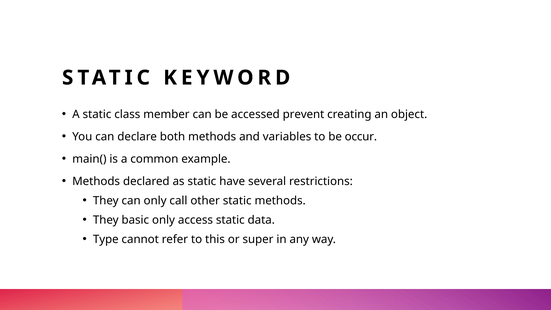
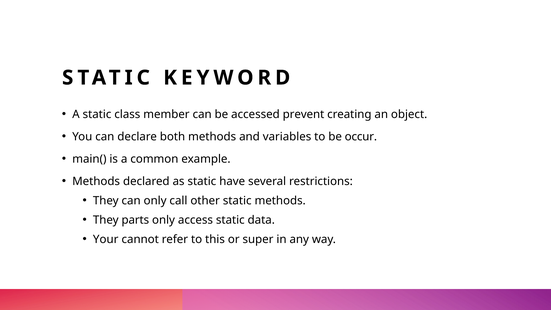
basic: basic -> parts (135, 220)
Type: Type -> Your (106, 239)
